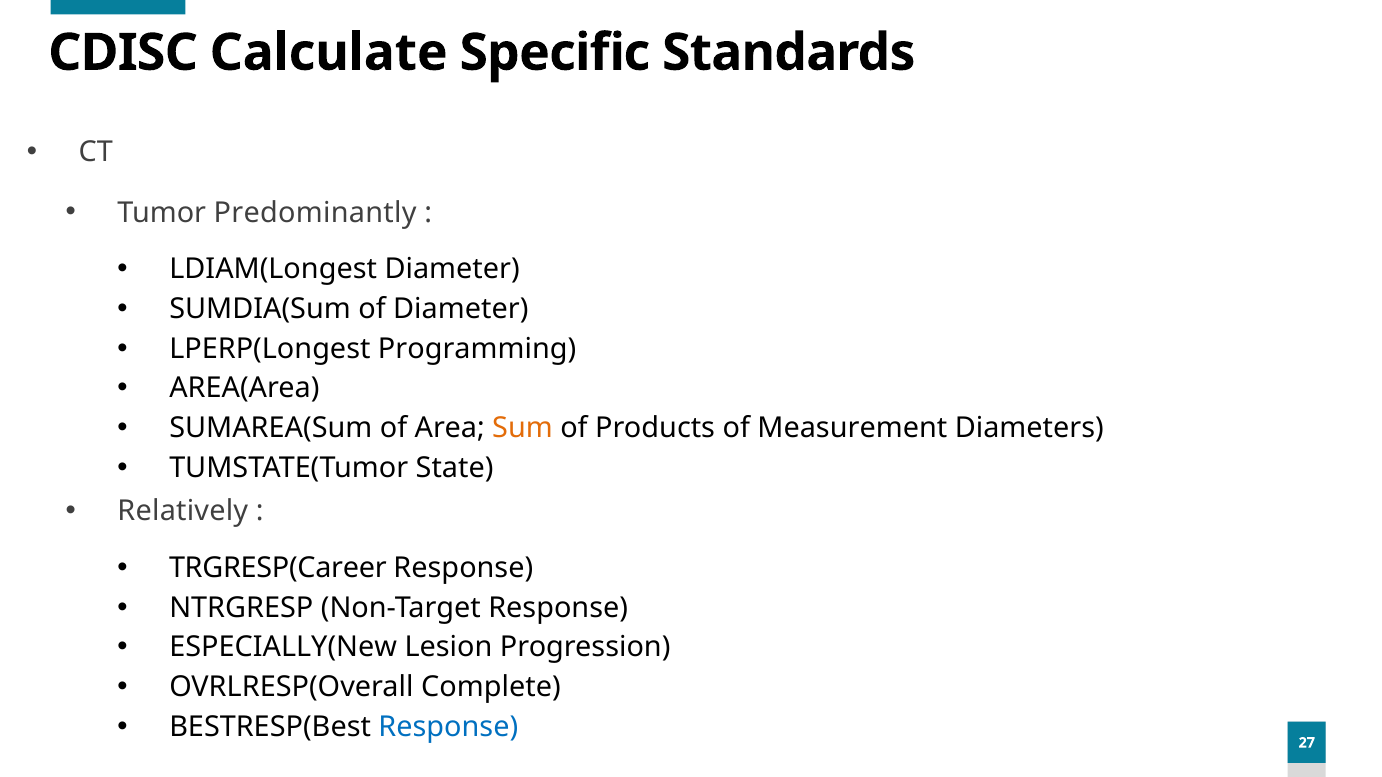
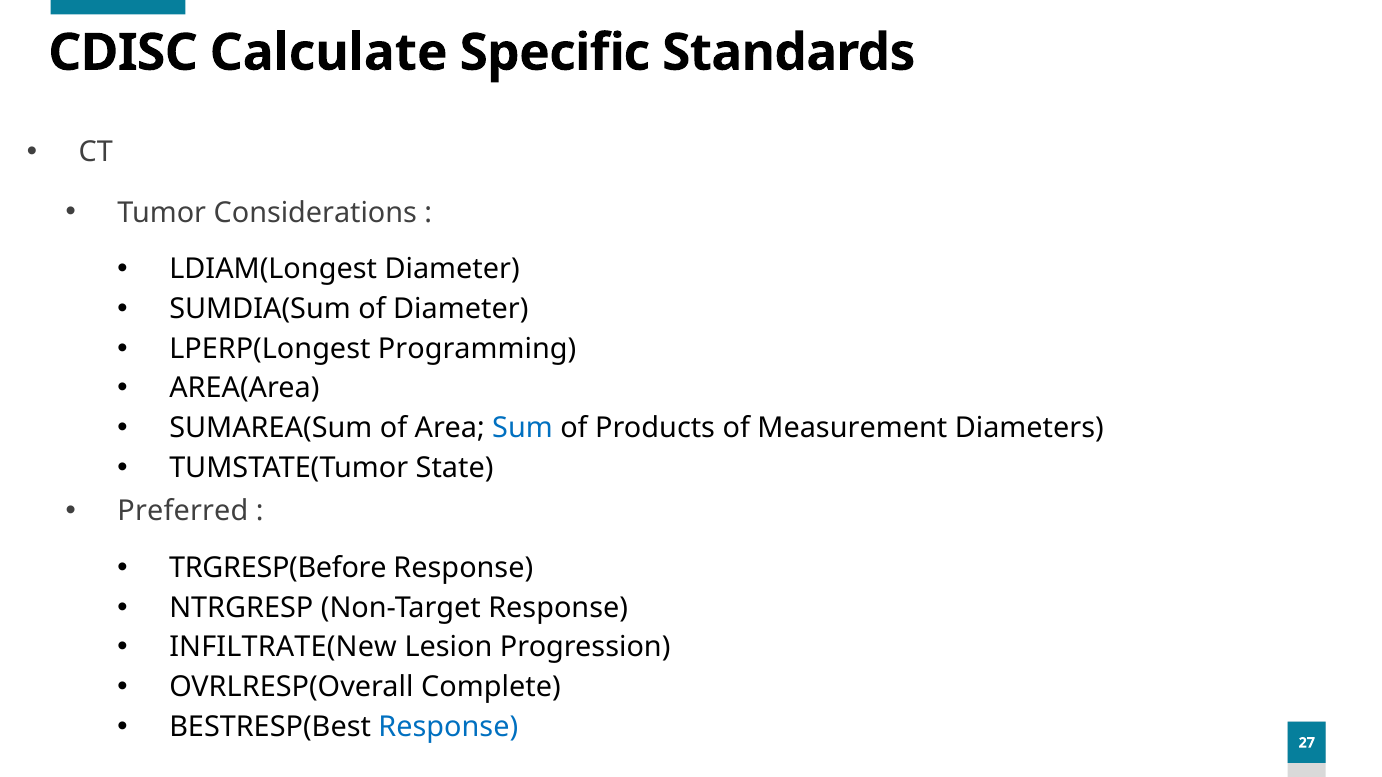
Predominantly: Predominantly -> Considerations (315, 213)
Sum colour: orange -> blue (523, 428)
Relatively: Relatively -> Preferred (183, 512)
TRGRESP(Career: TRGRESP(Career -> TRGRESP(Before (278, 568)
ESPECIALLY(New: ESPECIALLY(New -> INFILTRATE(New (283, 648)
